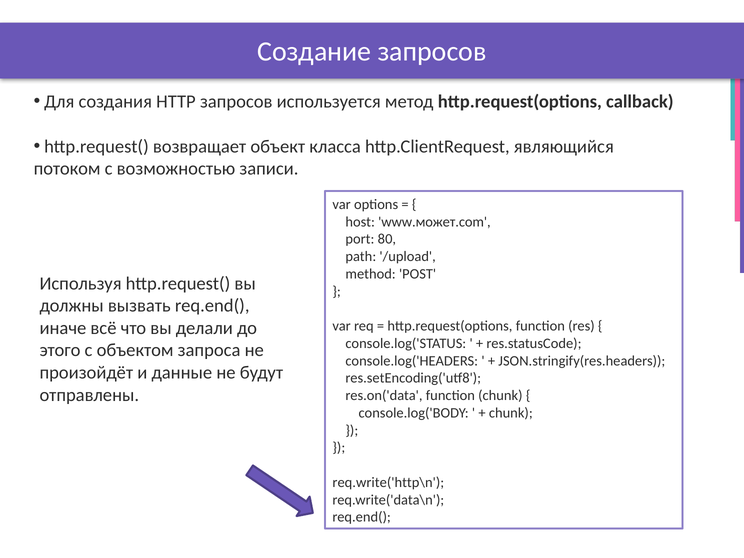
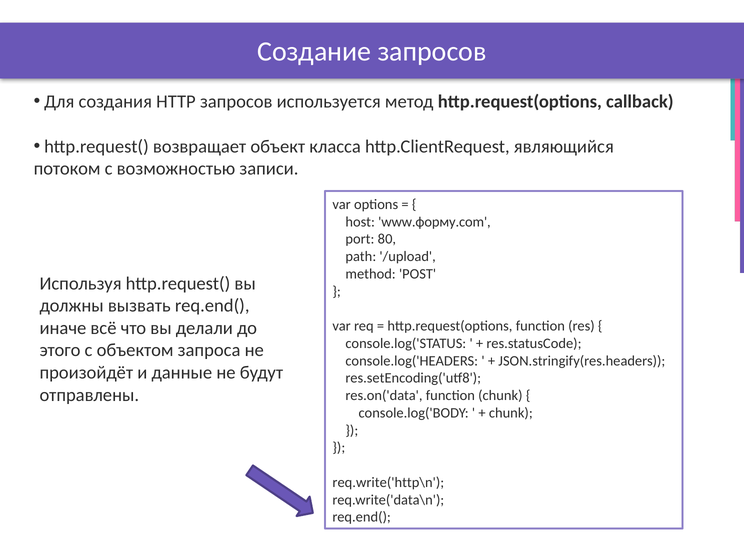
www.может.com: www.может.com -> www.форму.com (434, 222)
